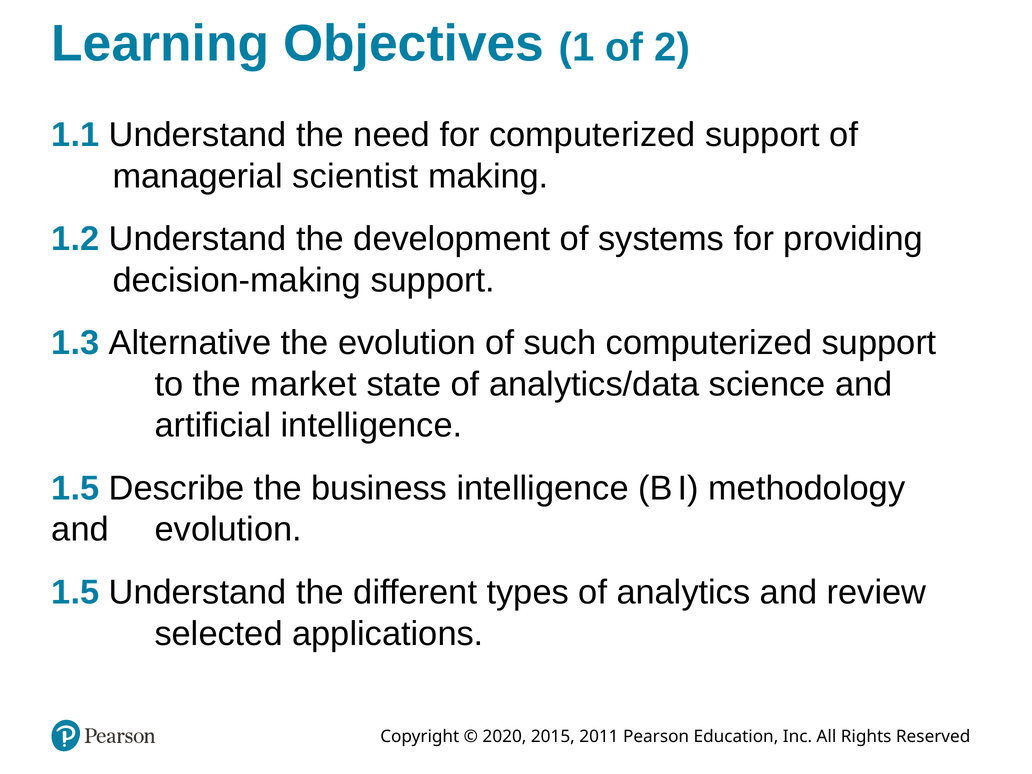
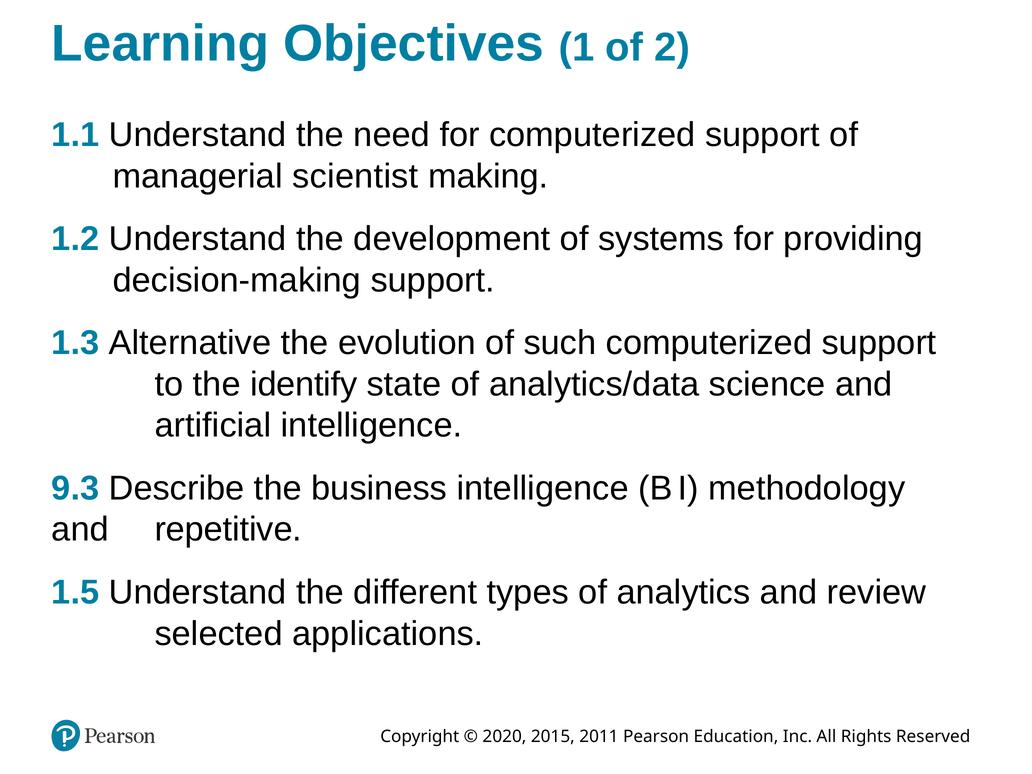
market: market -> identify (304, 384)
1.5: 1.5 -> 9.3 (75, 488)
and evolution: evolution -> repetitive (228, 530)
